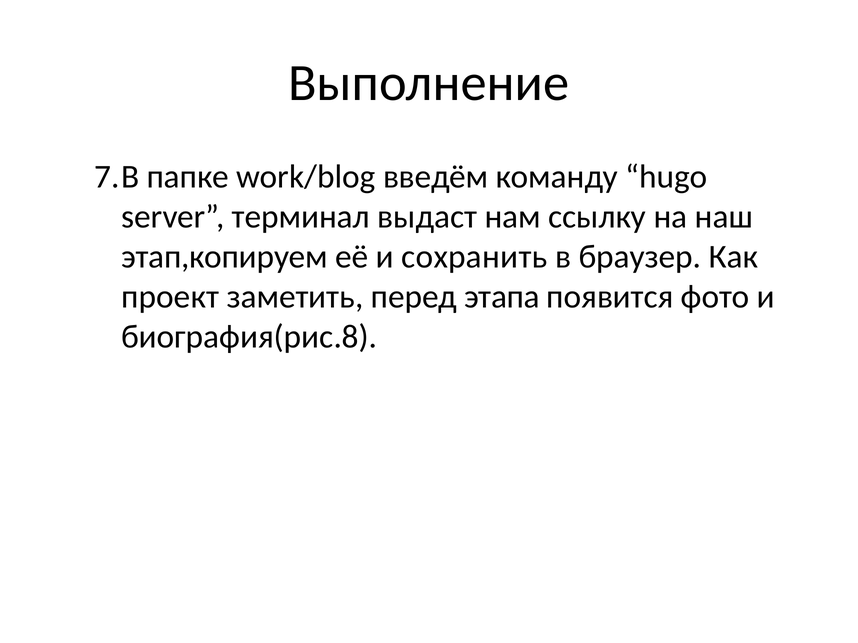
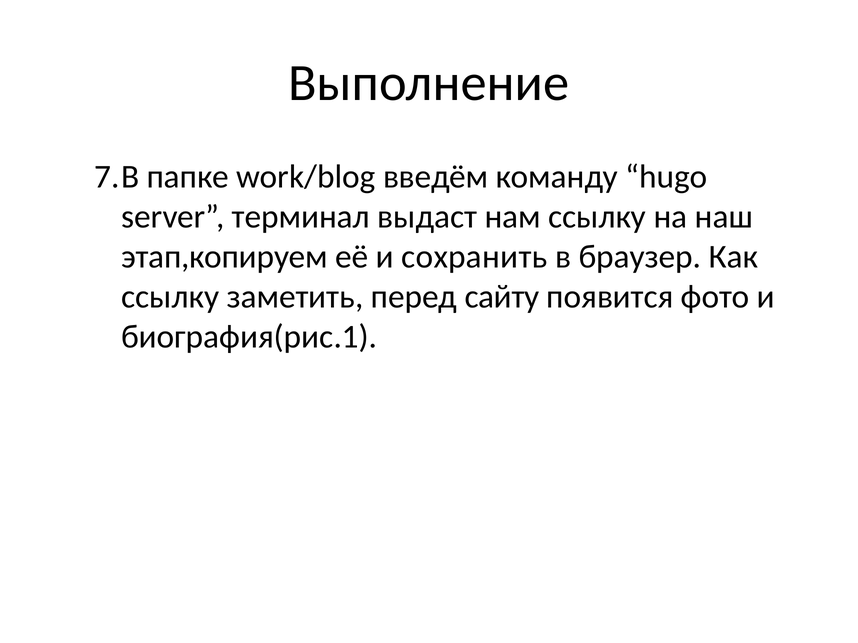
проект: проект -> ссылку (170, 297)
этапа: этапа -> сайту (502, 297)
биография(рис.8: биография(рис.8 -> биография(рис.1 (249, 337)
